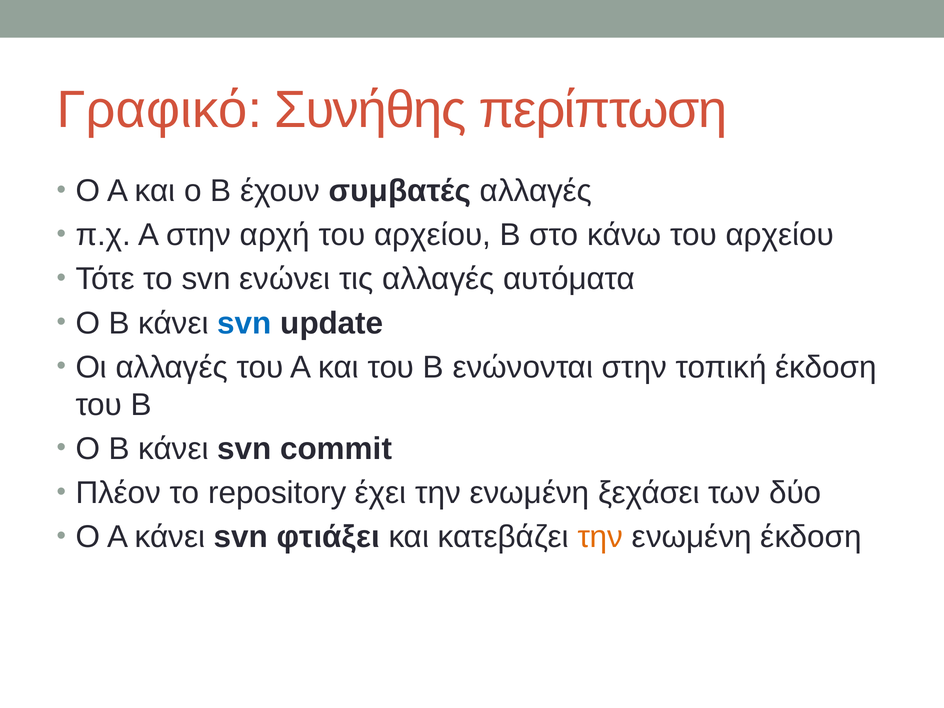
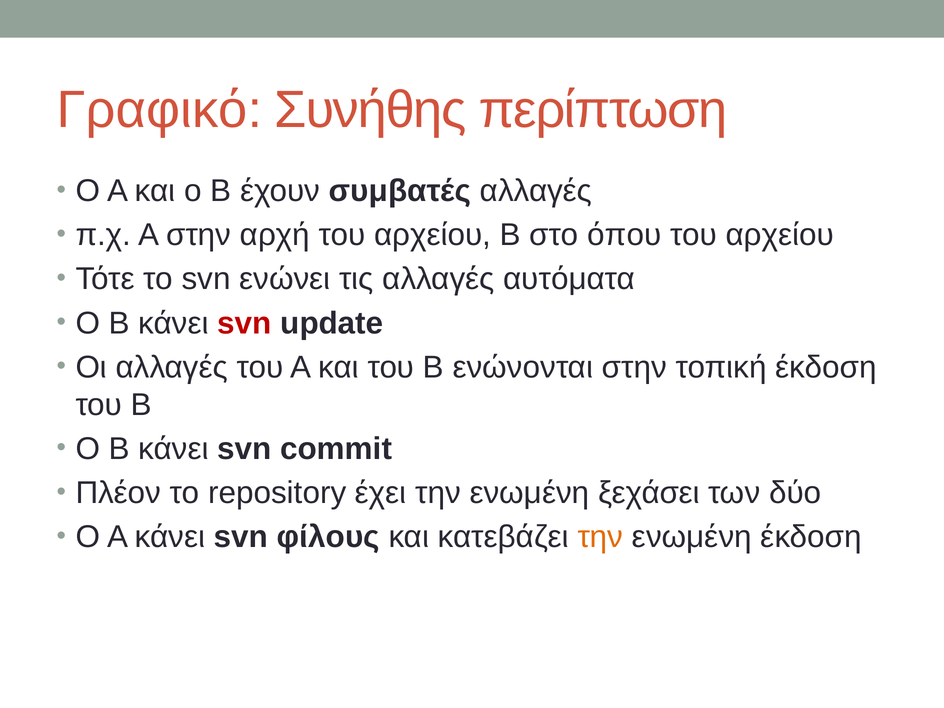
κάνω: κάνω -> όπου (624, 235)
svn colour: blue -> red (244, 323)
φτιάξει: φτιάξει -> φίλους (328, 537)
